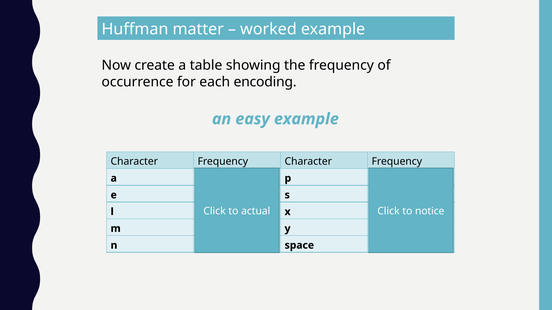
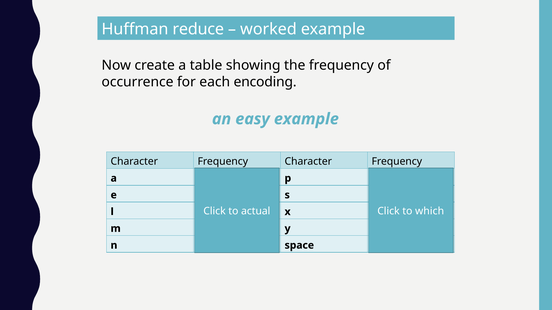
matter: matter -> reduce (198, 29)
notice: notice -> which (430, 211)
